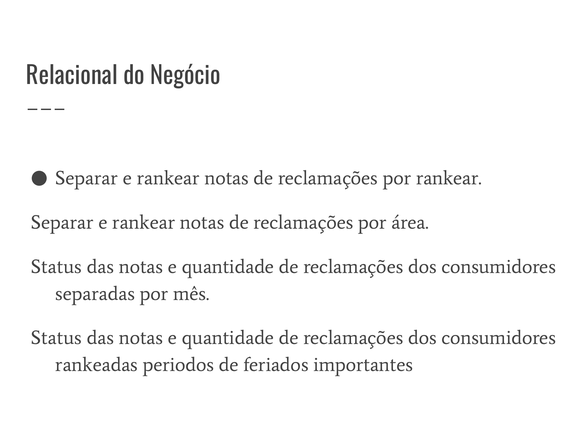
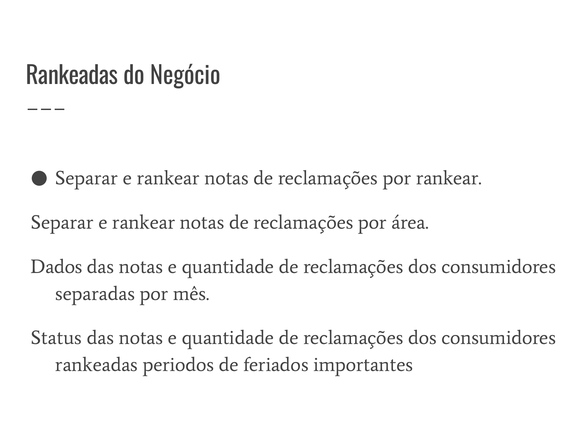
Relacional: Relacional -> Rankeadas (72, 76)
Status: Status -> Dados (56, 267)
